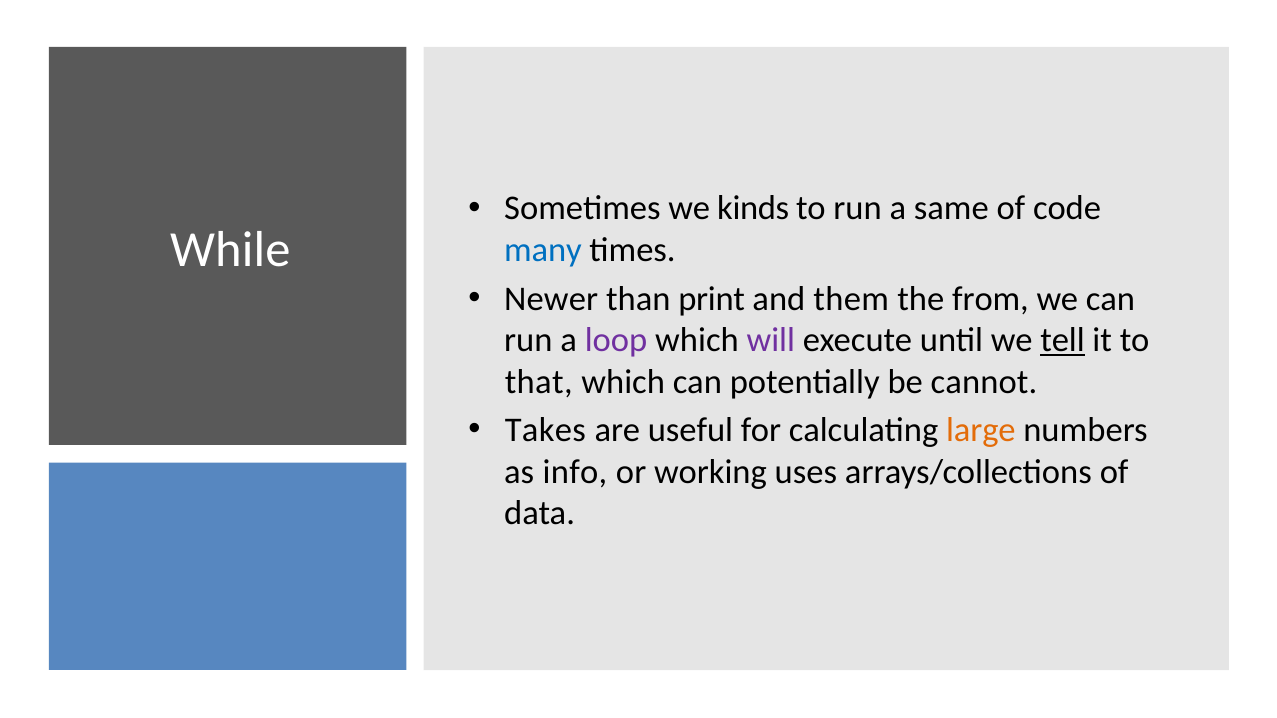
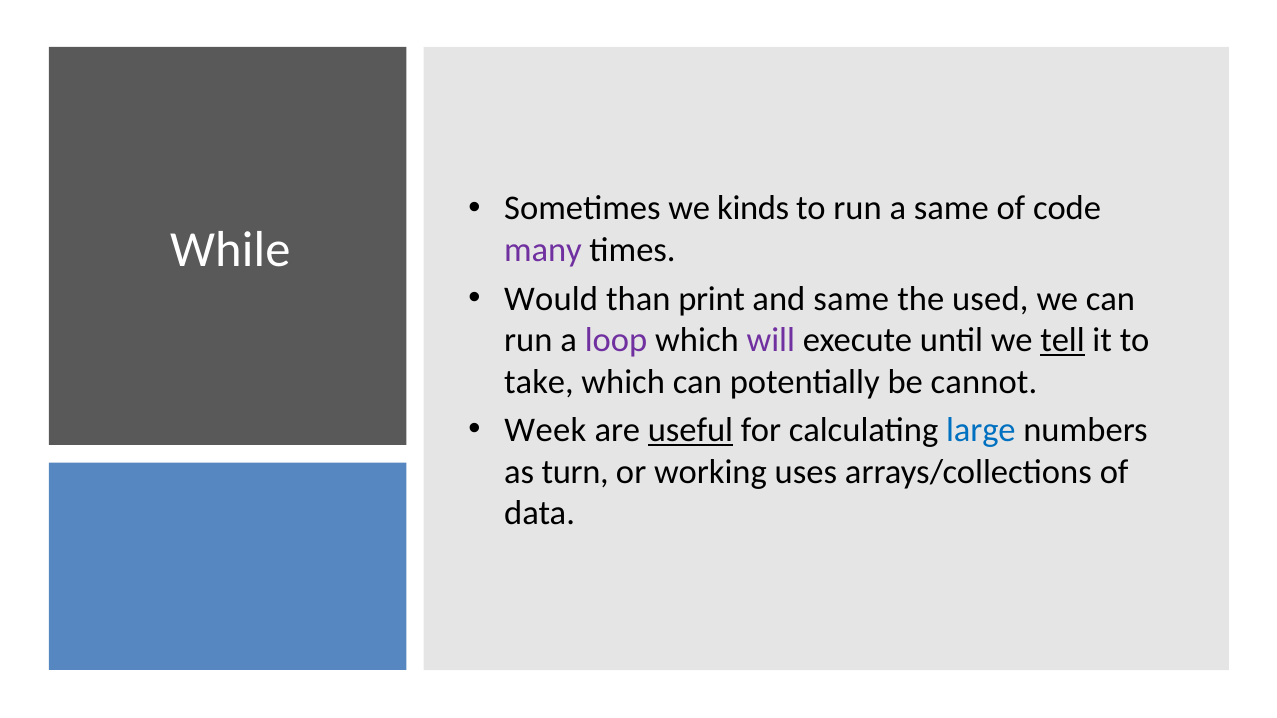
many colour: blue -> purple (543, 250)
Newer: Newer -> Would (551, 299)
and them: them -> same (851, 299)
from: from -> used (990, 299)
that: that -> take (539, 382)
Takes: Takes -> Week (545, 430)
useful underline: none -> present (690, 430)
large colour: orange -> blue (981, 430)
info: info -> turn (575, 472)
